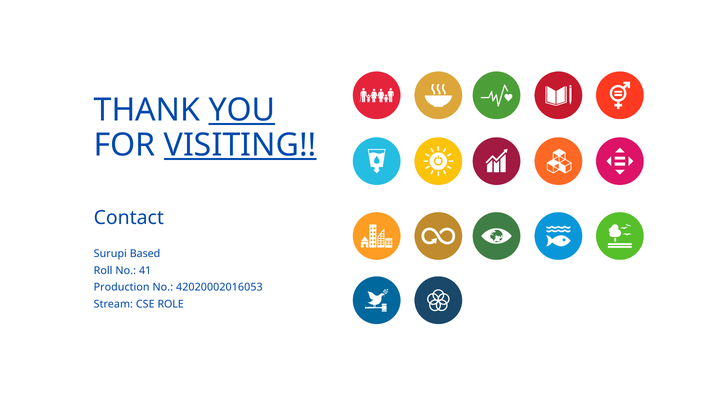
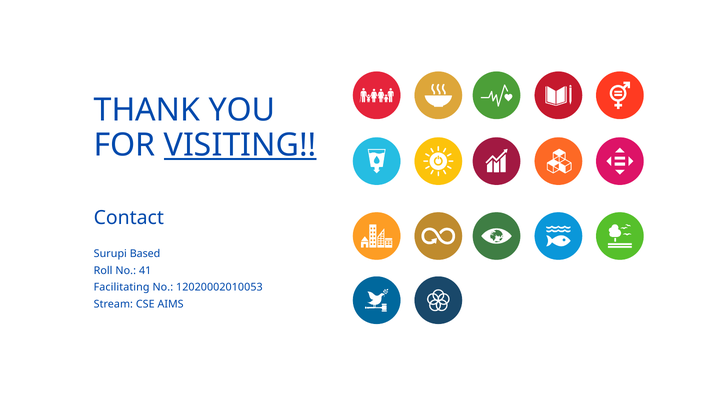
YOU underline: present -> none (242, 110)
Production: Production -> Facilitating (122, 287)
42020002016053: 42020002016053 -> 12020002010053 (219, 287)
ROLE: ROLE -> AIMS (171, 304)
